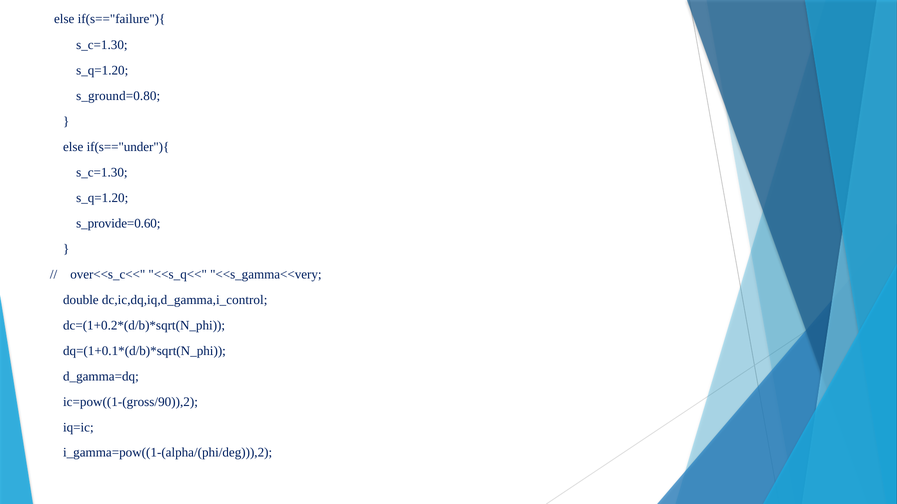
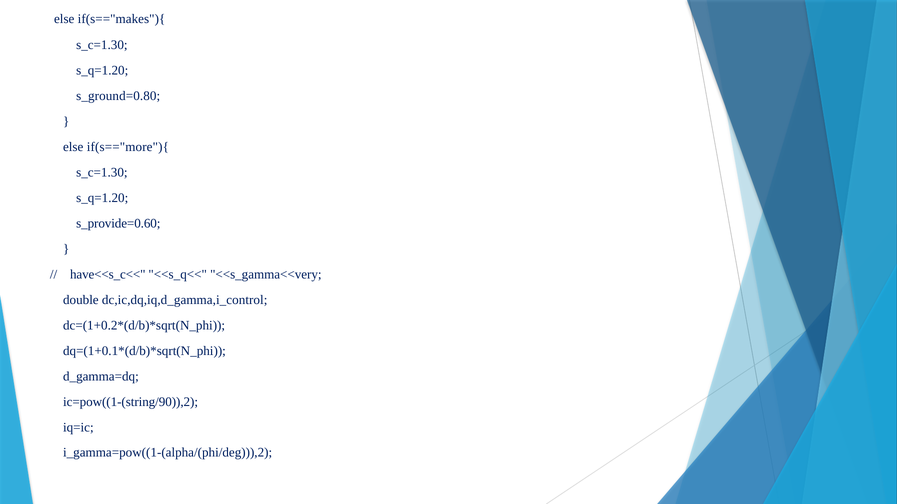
if(s=="failure"){: if(s=="failure"){ -> if(s=="makes"){ (122, 19)
if(s=="under"){: if(s=="under"){ -> if(s=="more"){ (128, 147)
over<<s_c<<: over<<s_c<< -> have<<s_c<< (108, 275)
ic=pow((1-(gross/90)),2: ic=pow((1-(gross/90)),2 -> ic=pow((1-(string/90)),2 (131, 402)
